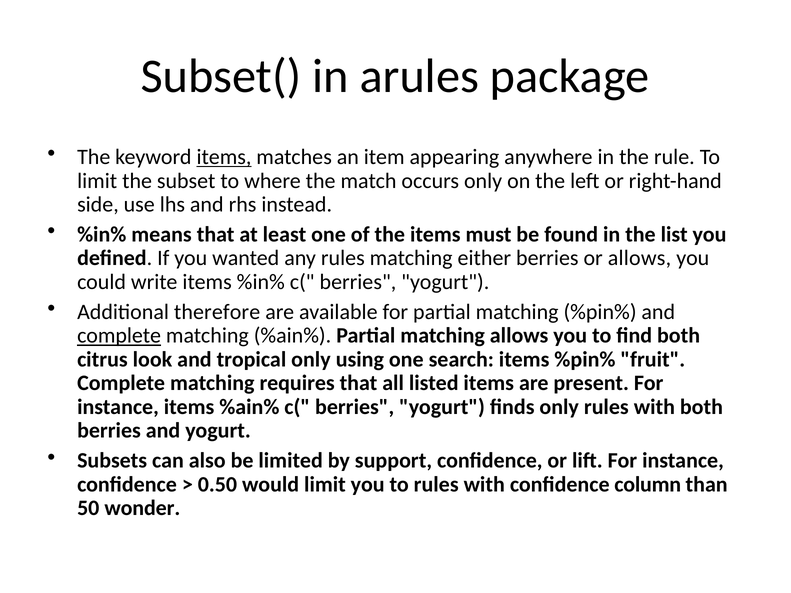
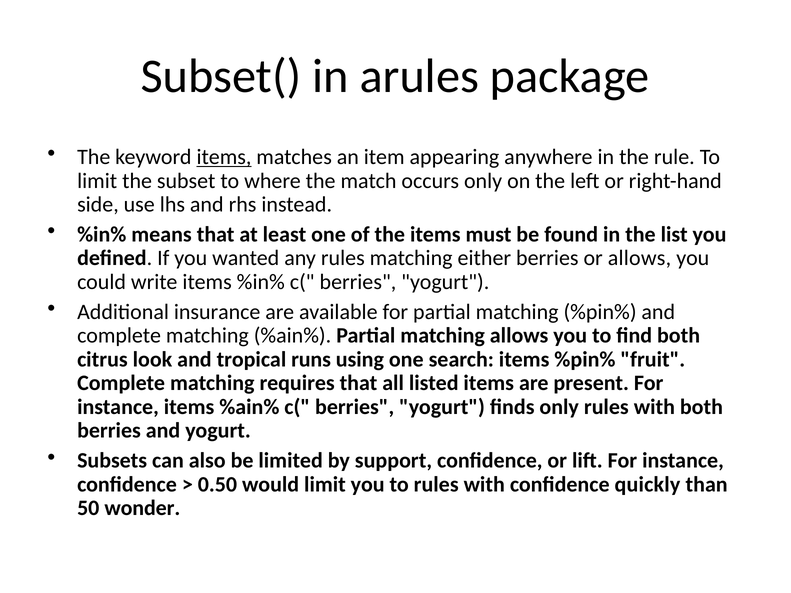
therefore: therefore -> insurance (217, 312)
complete underline: present -> none (119, 336)
tropical only: only -> runs (311, 360)
column: column -> quickly (647, 485)
